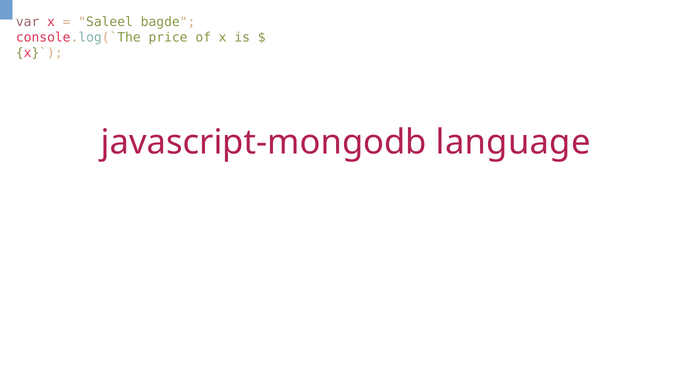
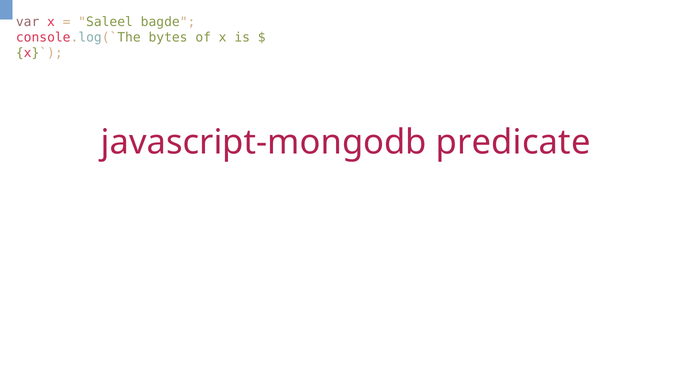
price: price -> bytes (168, 38)
language: language -> predicate (513, 142)
